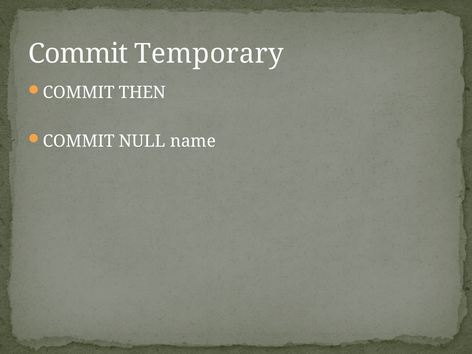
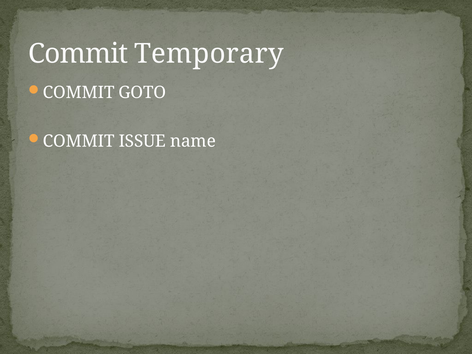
THEN: THEN -> GOTO (142, 92)
NULL: NULL -> ISSUE (142, 141)
